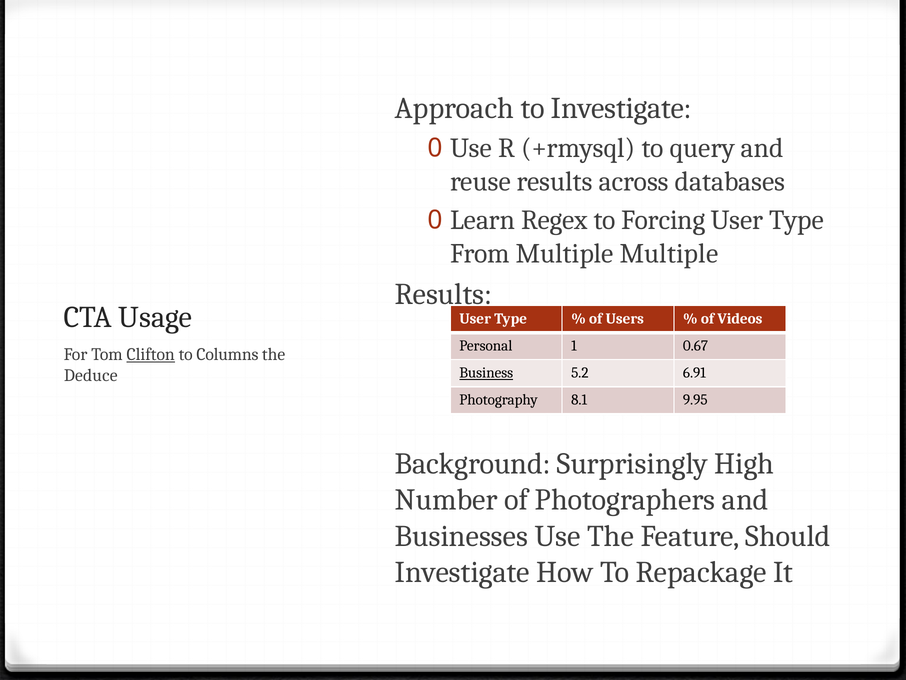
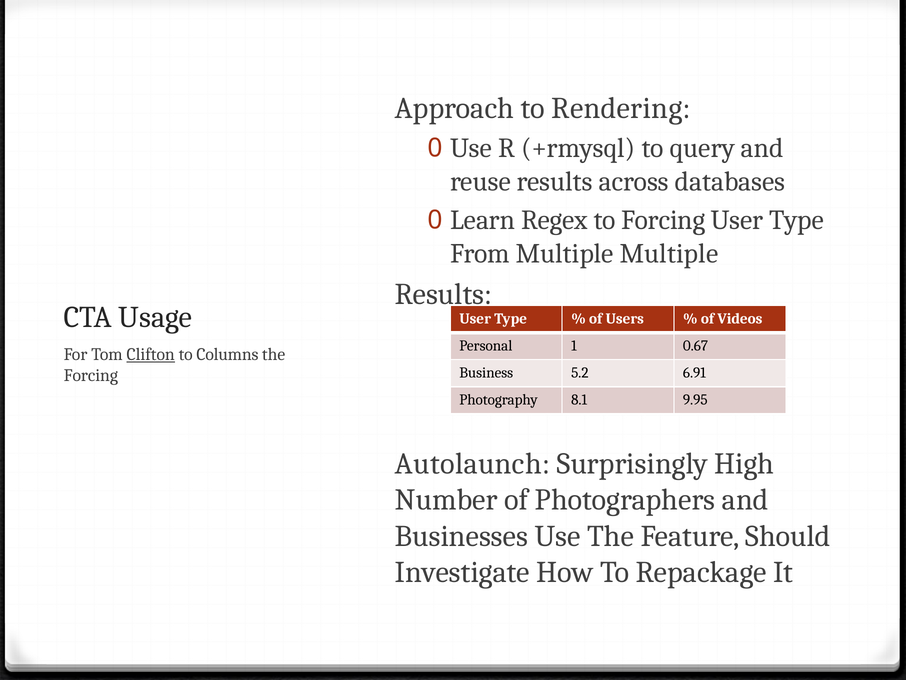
to Investigate: Investigate -> Rendering (621, 108)
Business underline: present -> none (486, 373)
Deduce: Deduce -> Forcing (91, 375)
Background: Background -> Autolaunch (472, 463)
